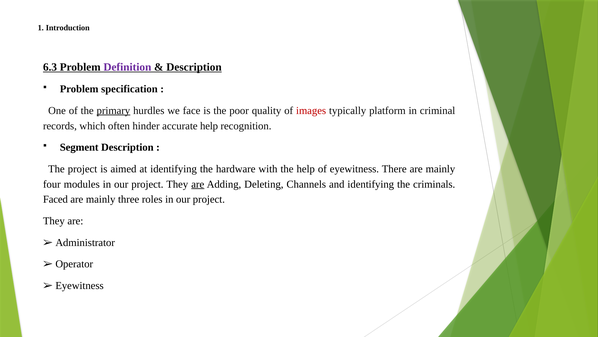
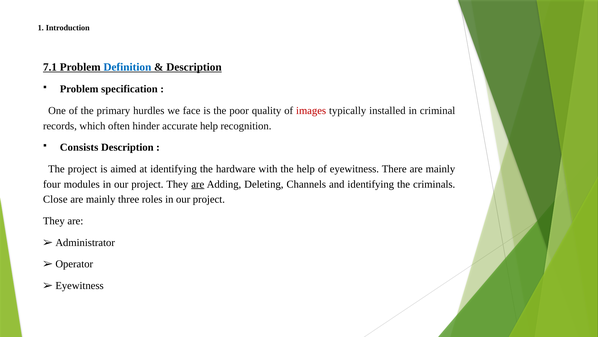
6.3: 6.3 -> 7.1 (50, 67)
Definition colour: purple -> blue (127, 67)
primary underline: present -> none (113, 110)
platform: platform -> installed (387, 110)
Segment: Segment -> Consists (79, 147)
Faced: Faced -> Close (55, 199)
